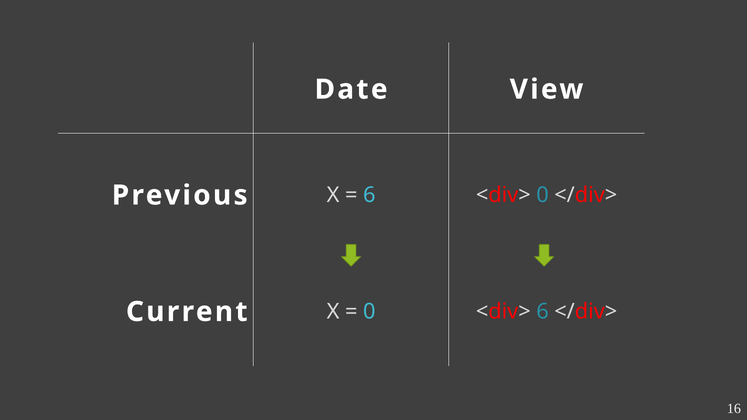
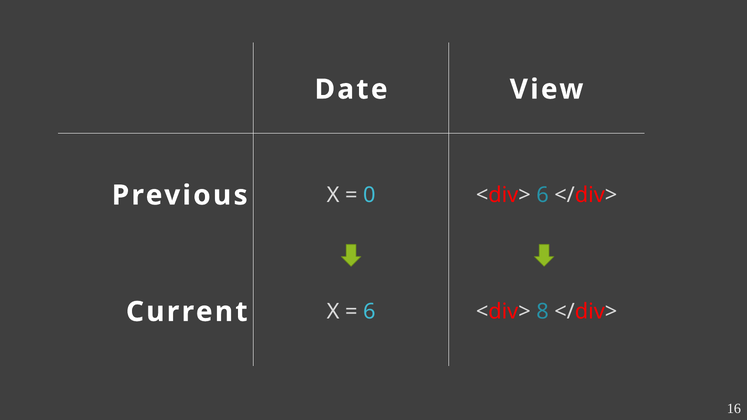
6: 6 -> 0 (369, 195)
<div> 0: 0 -> 6 (543, 195)
0: 0 -> 6 (369, 312)
<div> 6: 6 -> 8 (543, 312)
